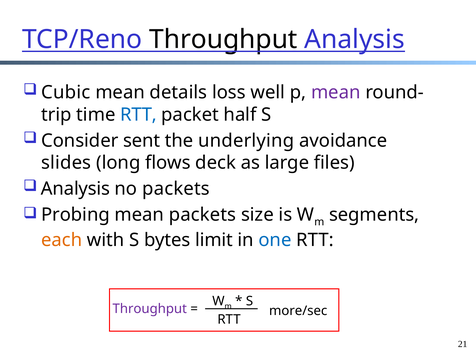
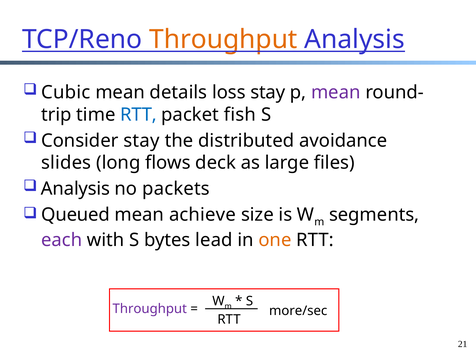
Throughput colour: black -> orange (223, 39)
loss well: well -> stay (268, 92)
half: half -> fish (240, 115)
Consider sent: sent -> stay (142, 141)
underlying: underlying -> distributed (246, 141)
Probing: Probing -> Queued (76, 215)
mean packets: packets -> achieve (202, 215)
each colour: orange -> purple (62, 240)
limit: limit -> lead (214, 240)
one colour: blue -> orange (275, 240)
